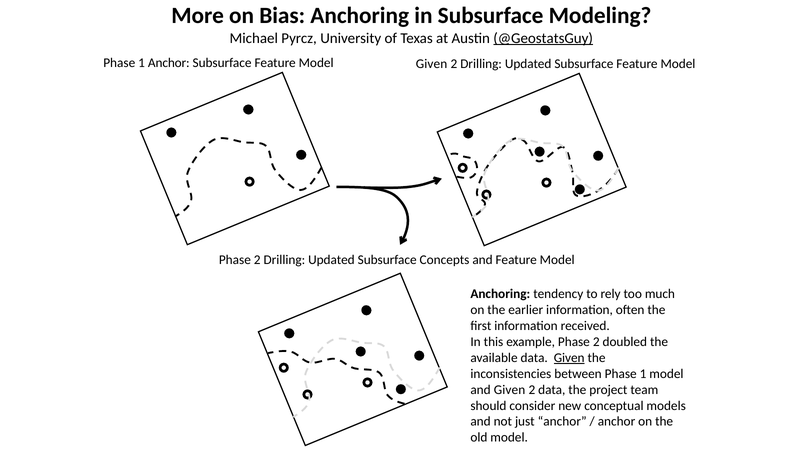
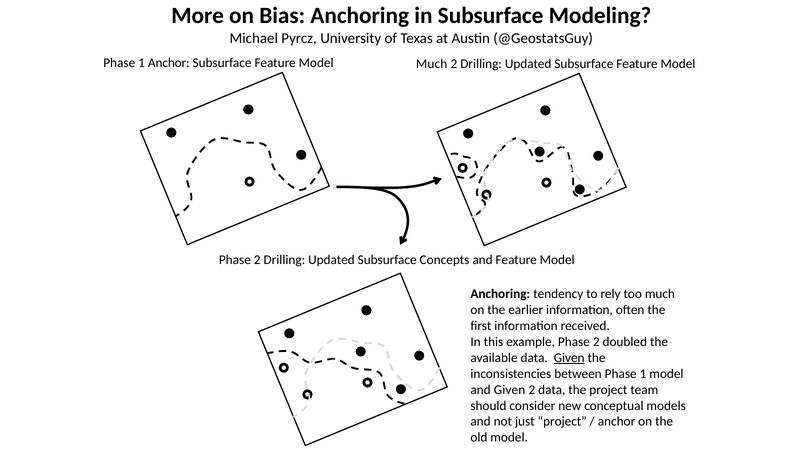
@GeostatsGuy underline: present -> none (543, 38)
Model Given: Given -> Much (432, 64)
just anchor: anchor -> project (562, 421)
